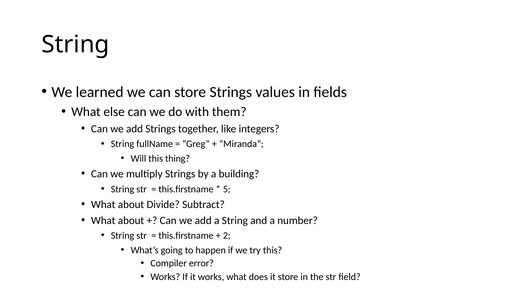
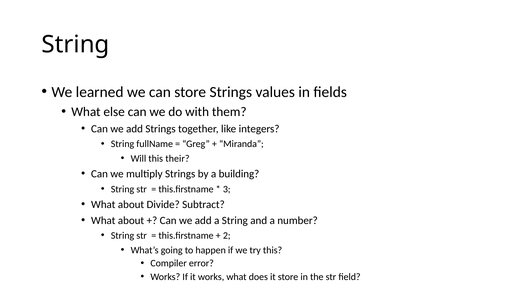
thing: thing -> their (177, 159)
5: 5 -> 3 (227, 189)
